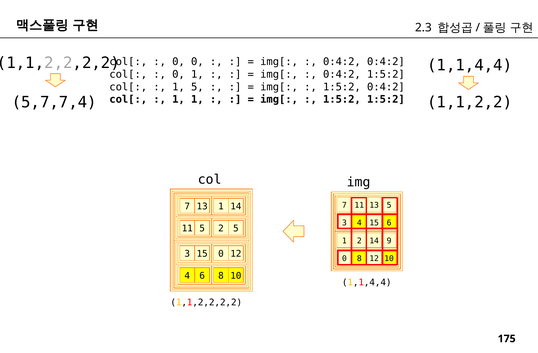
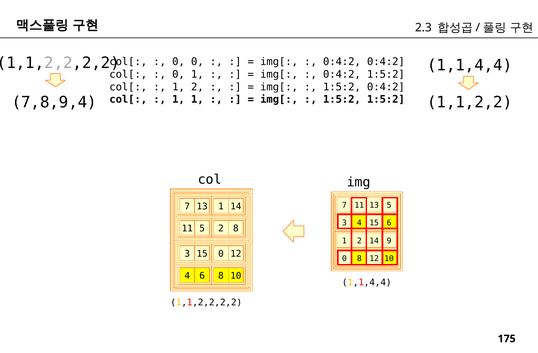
5: 5 -> 2 (197, 87)
5,7,7,4: 5,7,7,4 -> 7,8,9,4 (54, 102)
2 5: 5 -> 8 (236, 229)
